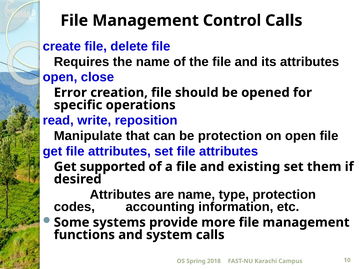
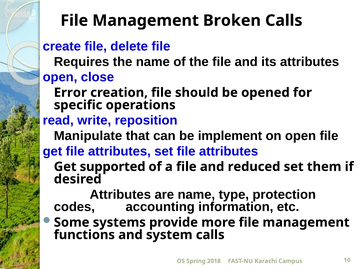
Control: Control -> Broken (232, 21)
be protection: protection -> implement (230, 136)
existing: existing -> reduced (254, 167)
